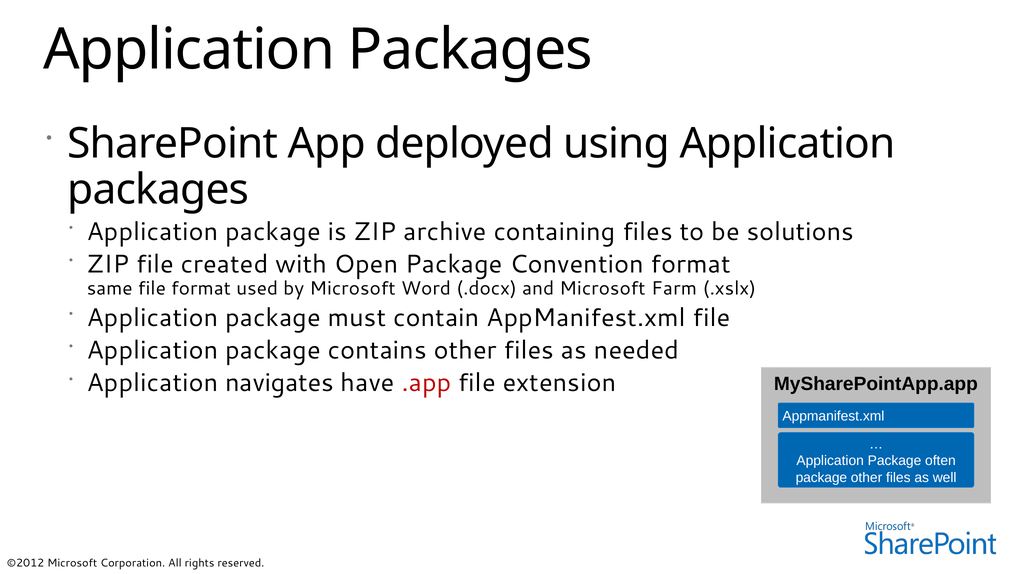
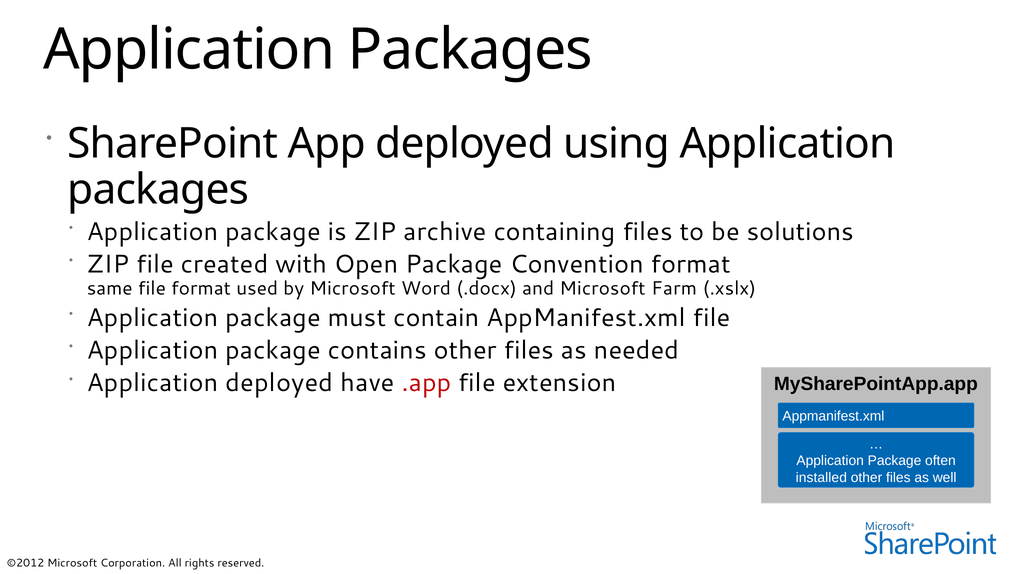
Application navigates: navigates -> deployed (279, 383)
package: package -> installed (821, 477)
